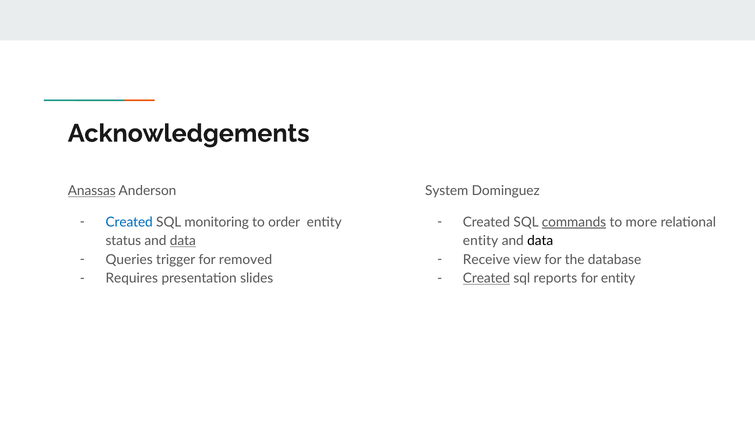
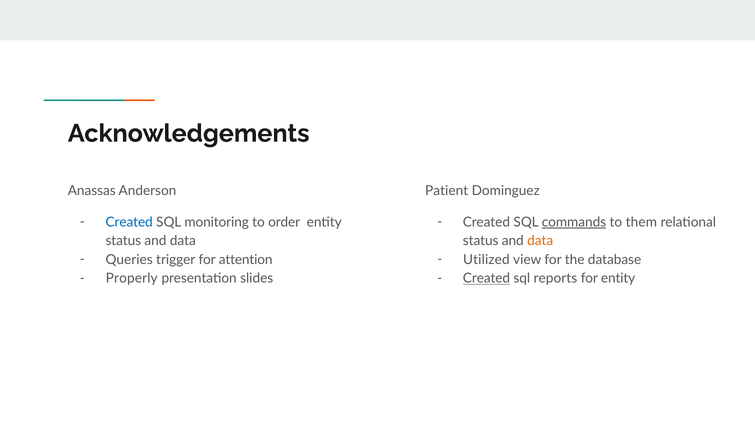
Anassas underline: present -> none (92, 191)
System: System -> Patient (447, 191)
more: more -> them (641, 222)
data underline: present -> none (183, 241)
entity: entity -> status (481, 241)
data colour: black -> orange (540, 241)
removed: removed -> attention (246, 259)
Receive: Receive -> Utilized (486, 259)
Requires: Requires -> Properly (132, 278)
